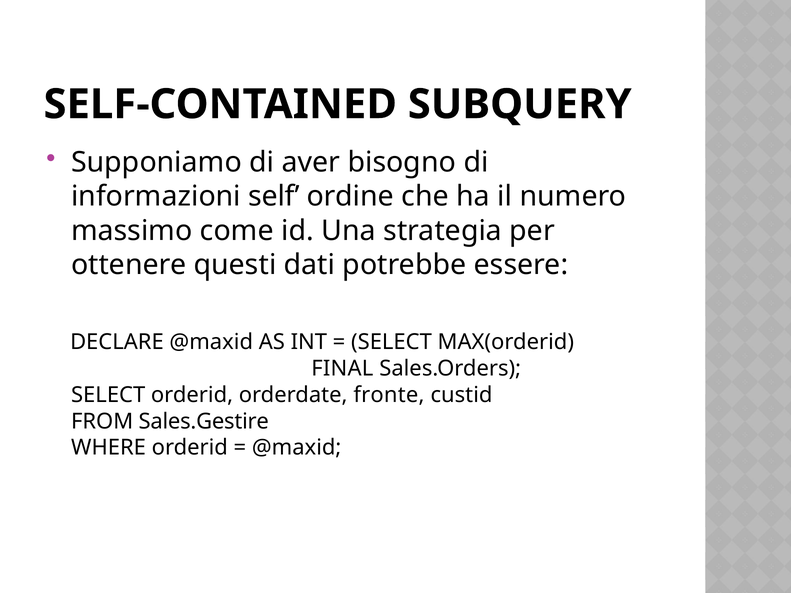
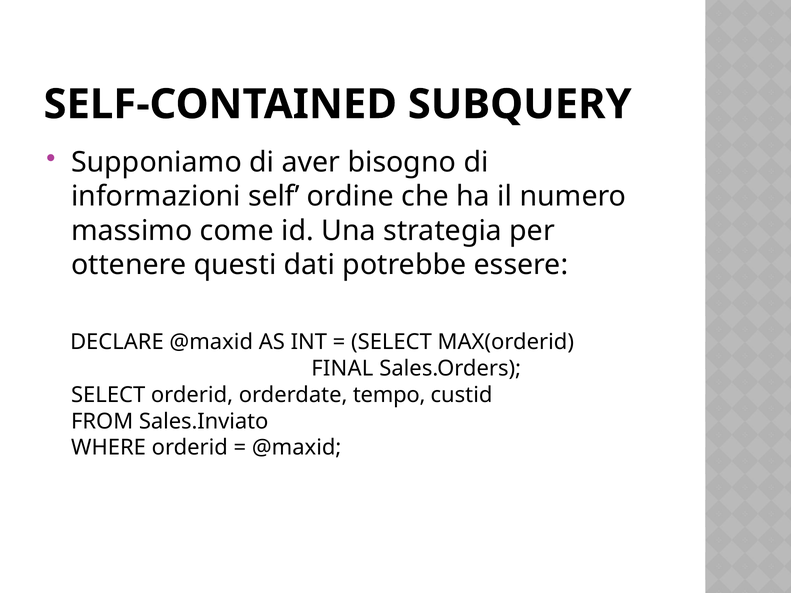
fronte: fronte -> tempo (389, 395)
Sales.Gestire: Sales.Gestire -> Sales.Inviato (204, 421)
